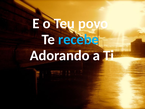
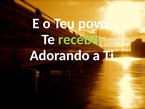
recebe colour: light blue -> light green (78, 39)
